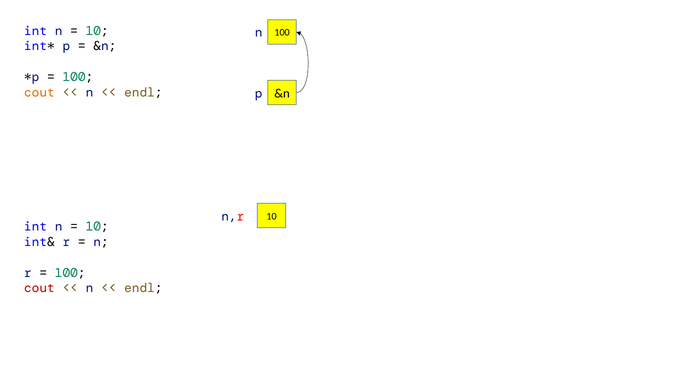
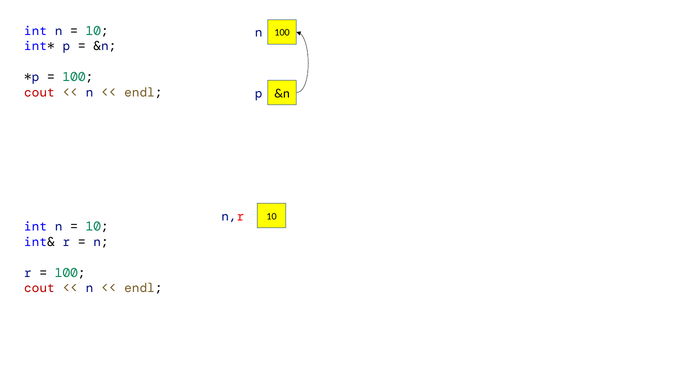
cout colour: orange -> red (39, 93)
